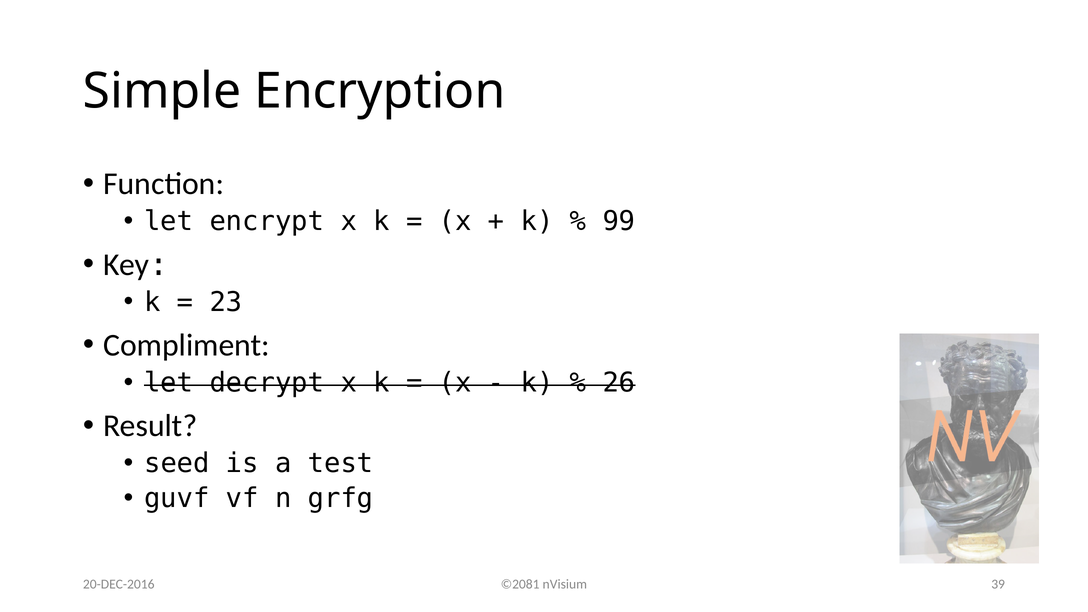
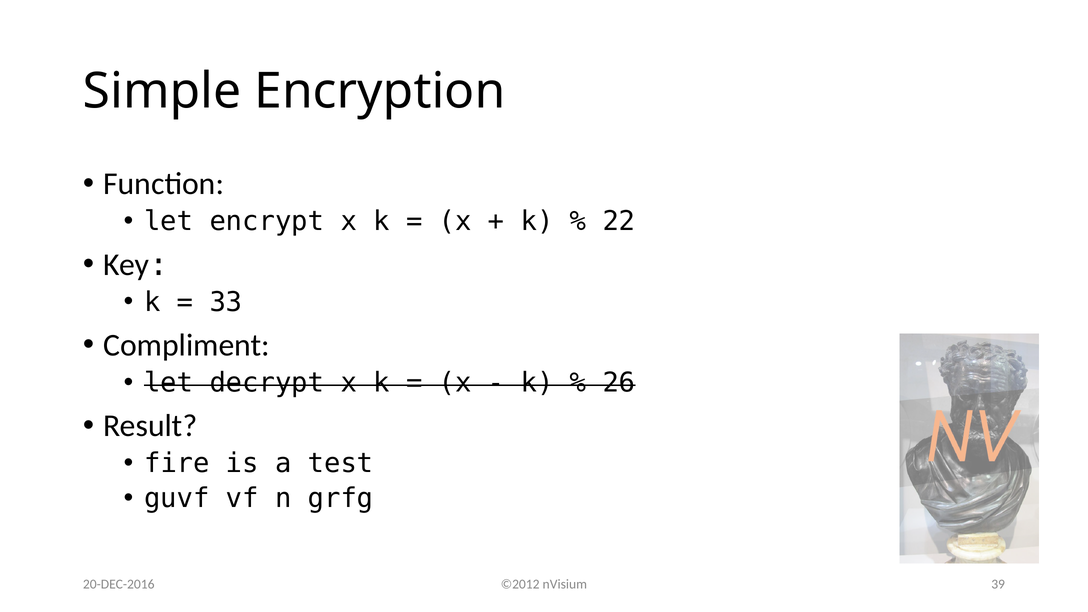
99: 99 -> 22 (619, 221)
23: 23 -> 33 (226, 302)
seed: seed -> fire (177, 463)
©2081: ©2081 -> ©2012 (520, 584)
